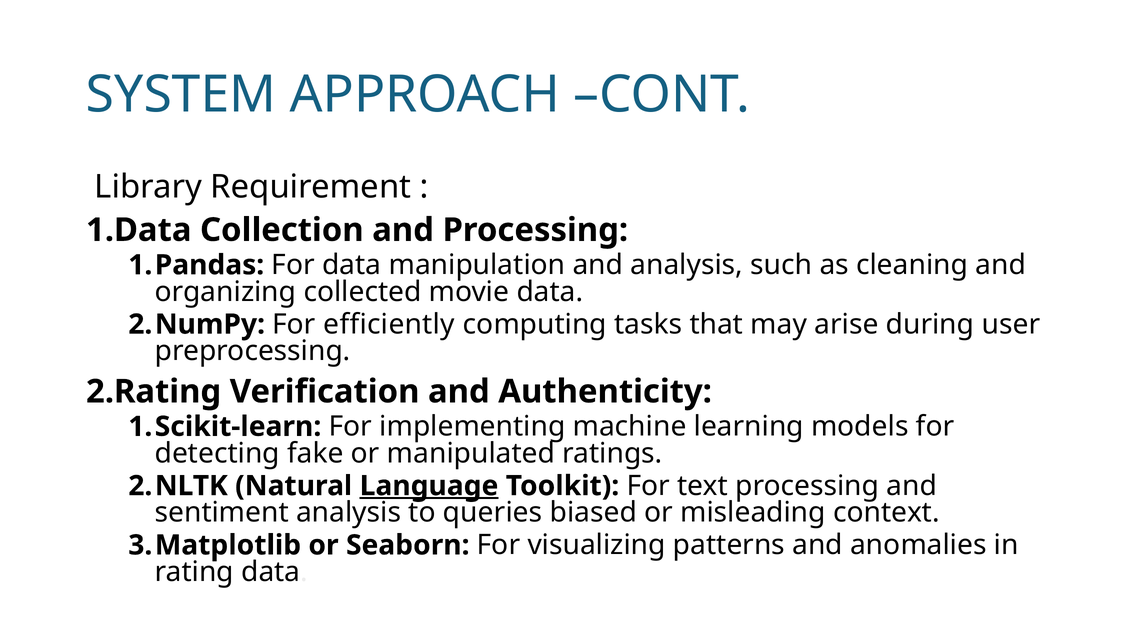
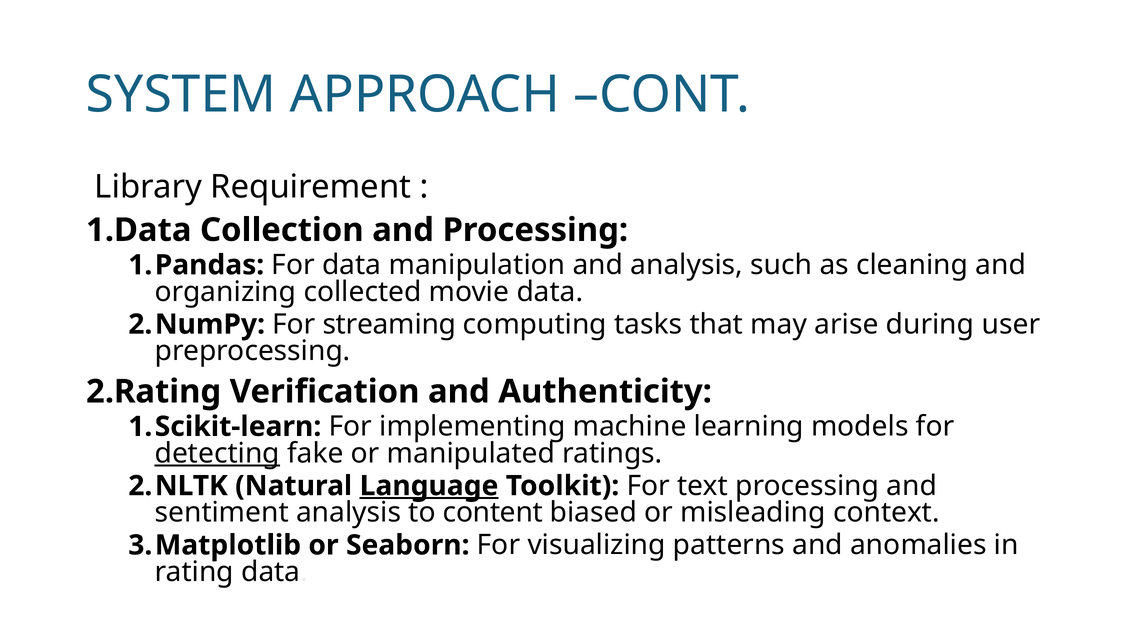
efficiently: efficiently -> streaming (389, 325)
detecting underline: none -> present (217, 454)
queries: queries -> content (493, 513)
